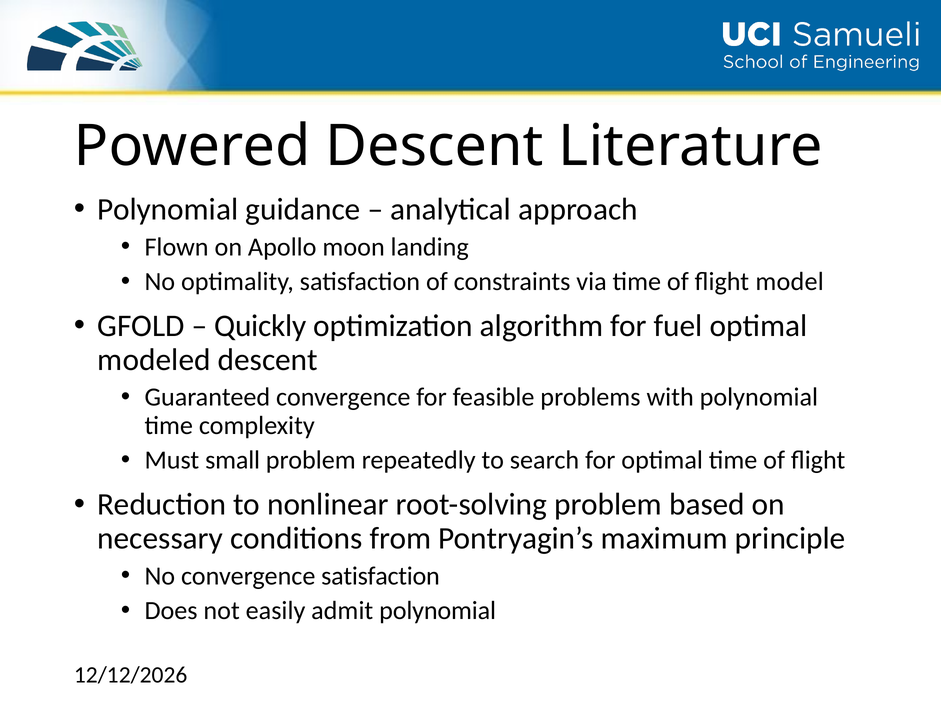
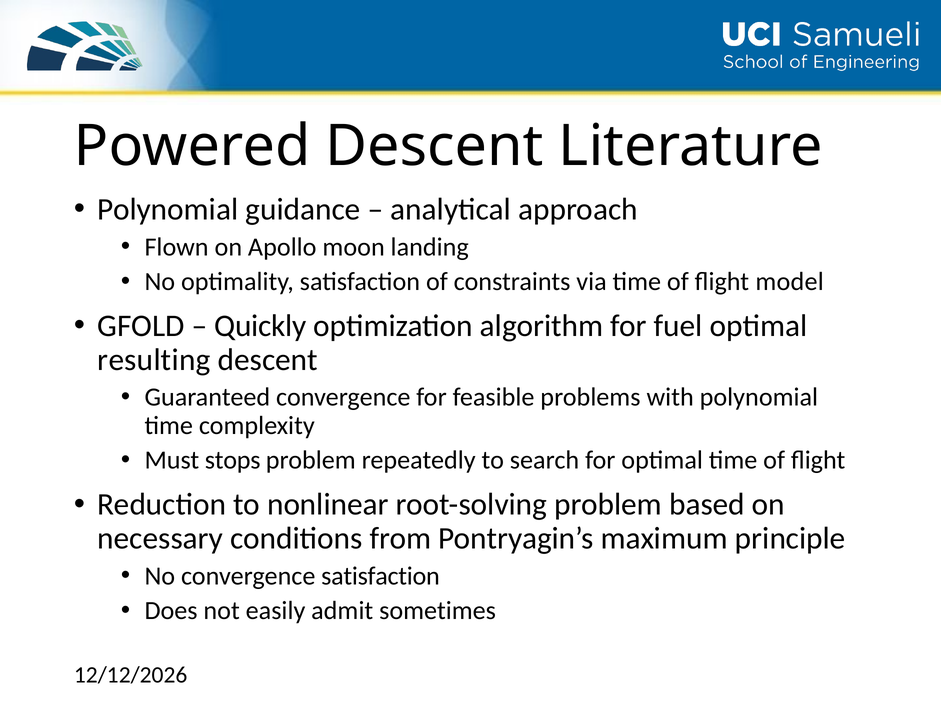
modeled: modeled -> resulting (154, 360)
small: small -> stops (233, 460)
admit polynomial: polynomial -> sometimes (438, 610)
